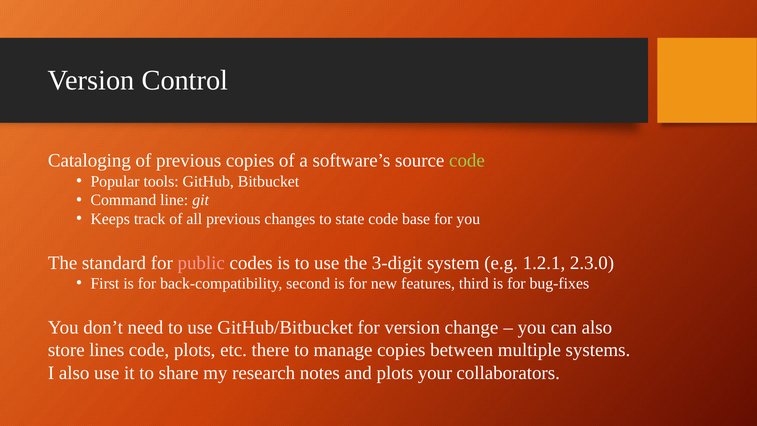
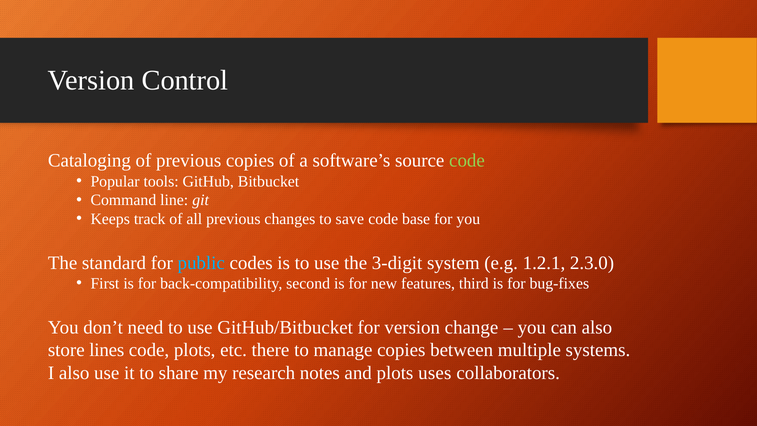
state: state -> save (350, 219)
public colour: pink -> light blue (201, 263)
your: your -> uses (435, 373)
